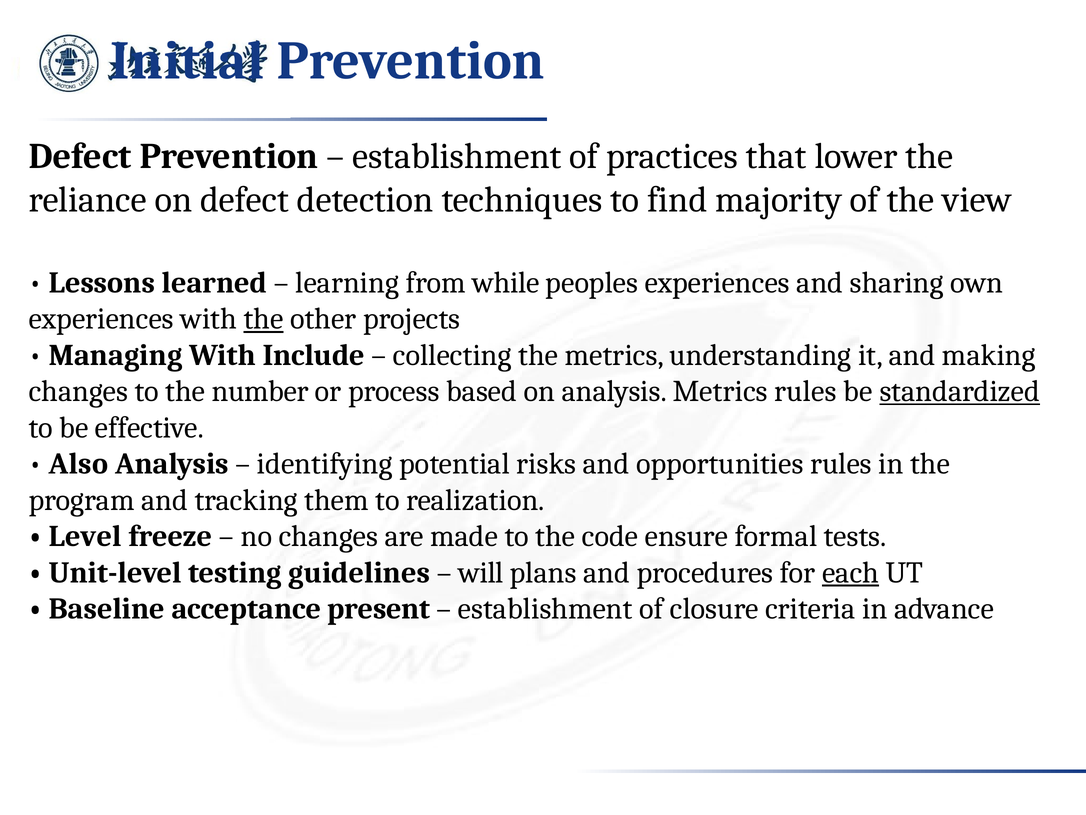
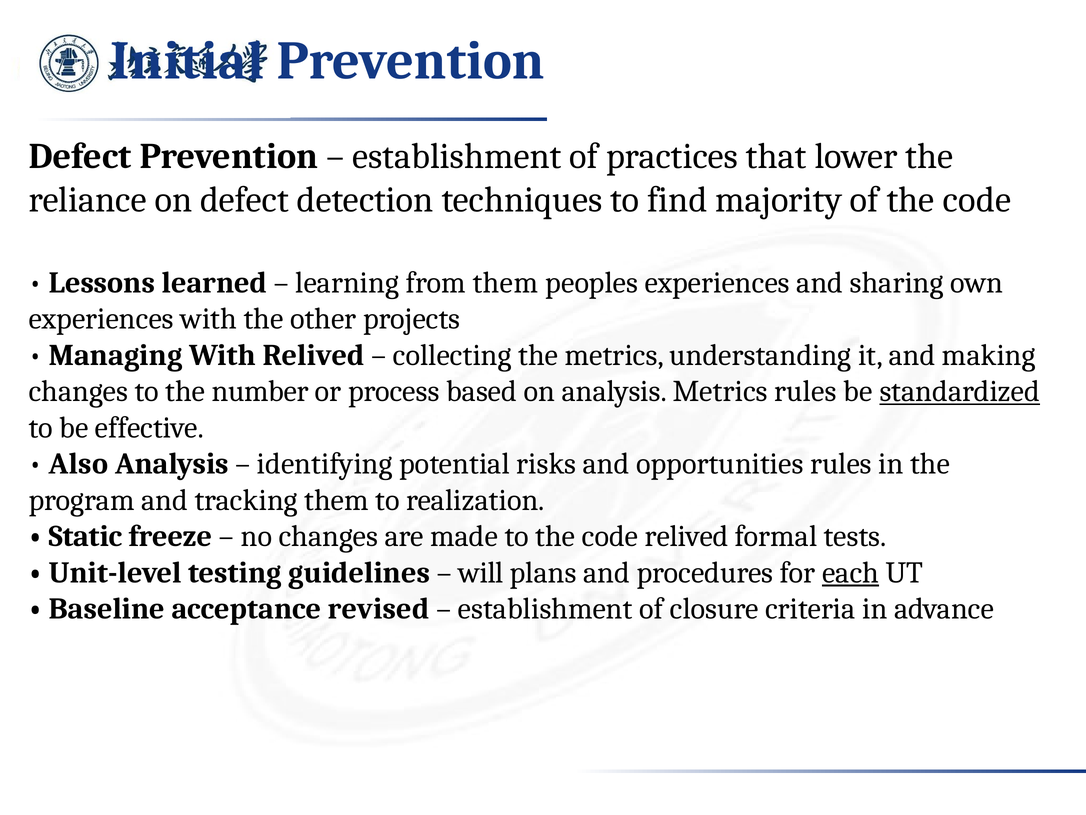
of the view: view -> code (977, 200)
from while: while -> them (505, 283)
the underline: present -> none (264, 319)
With Include: Include -> Relived (314, 355)
Level: Level -> Static (85, 536)
code ensure: ensure -> relived (687, 536)
present: present -> revised (379, 608)
